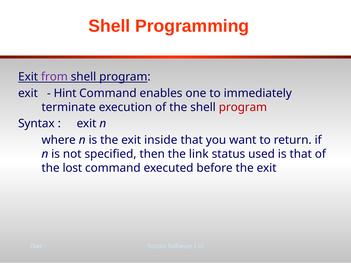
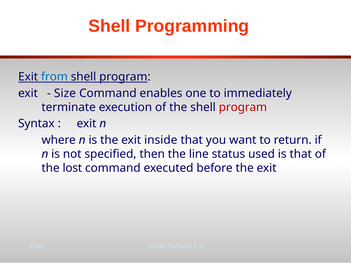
from colour: purple -> blue (54, 77)
Hint: Hint -> Size (65, 93)
link: link -> line (199, 154)
